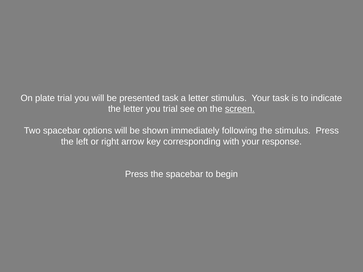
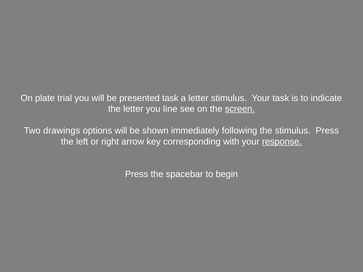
you trial: trial -> line (170, 109)
Two spacebar: spacebar -> drawings (62, 131)
response underline: none -> present (282, 142)
